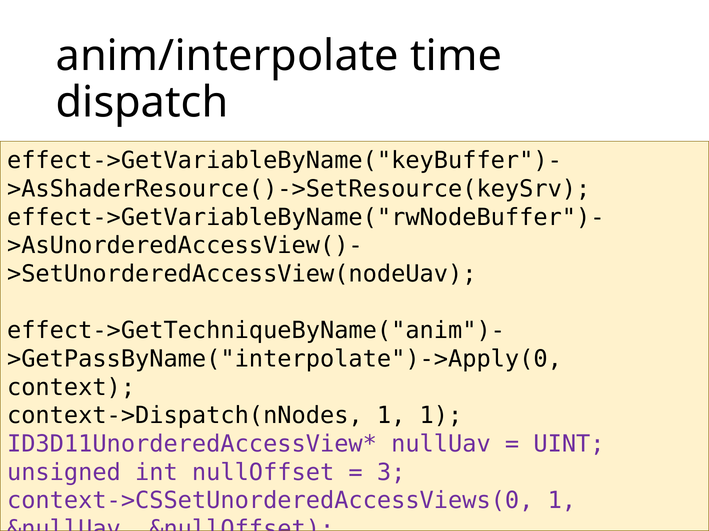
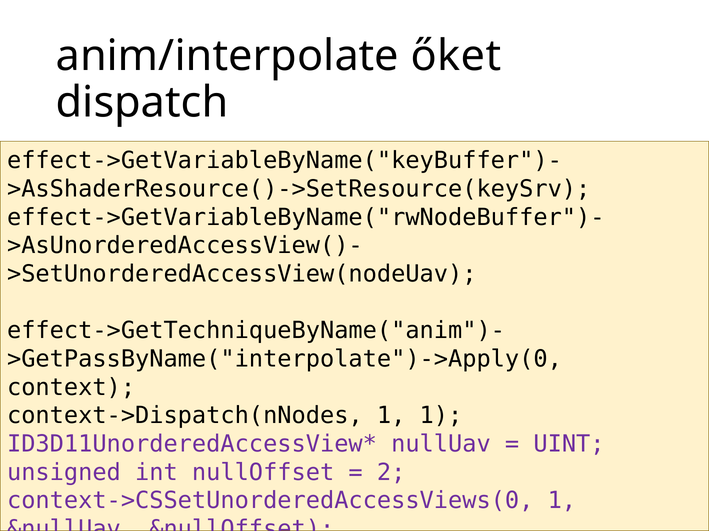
time: time -> őket (456, 56)
3: 3 -> 2 (391, 473)
